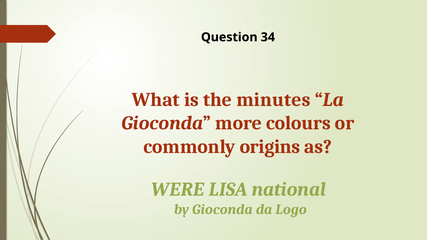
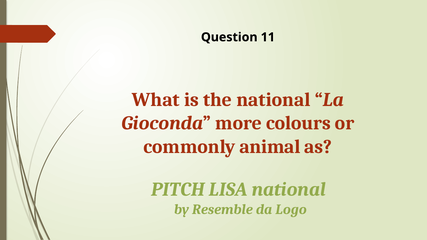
34: 34 -> 11 (268, 37)
the minutes: minutes -> national (273, 100)
origins: origins -> animal (270, 147)
WERE: WERE -> PITCH (178, 190)
by Gioconda: Gioconda -> Resemble (222, 209)
